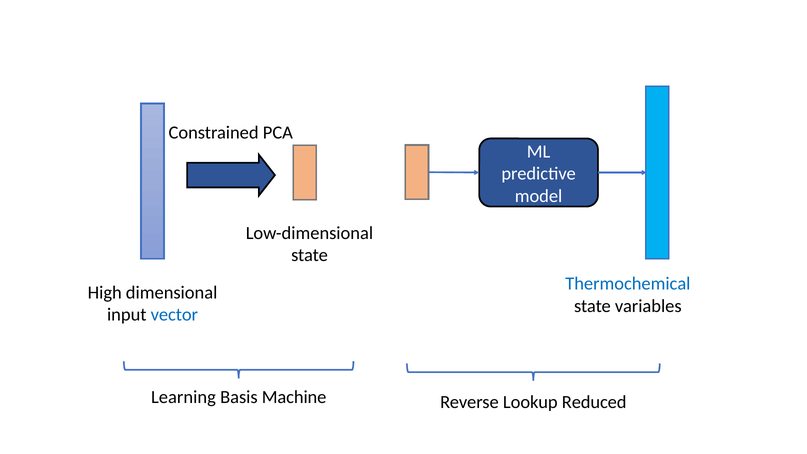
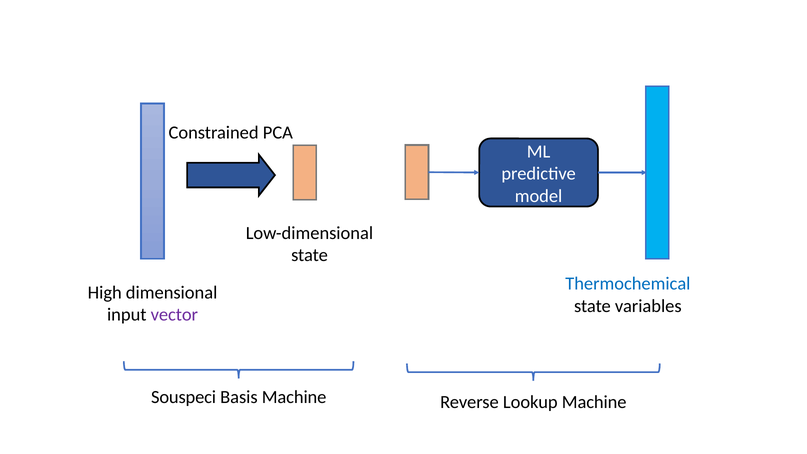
vector colour: blue -> purple (174, 315)
Learning: Learning -> Souspeci (184, 397)
Lookup Reduced: Reduced -> Machine (594, 402)
